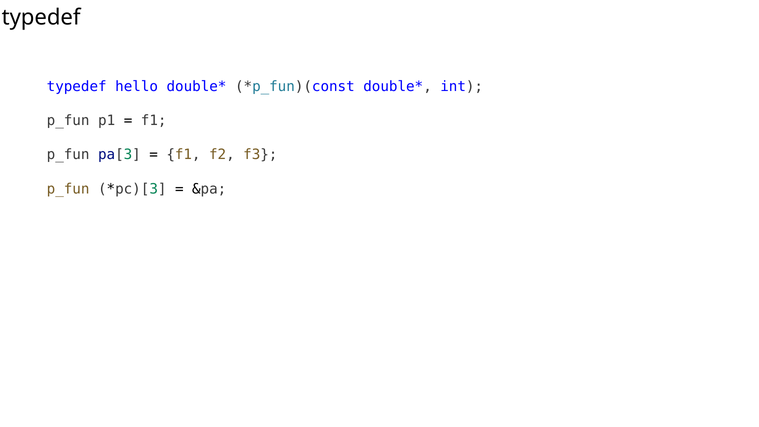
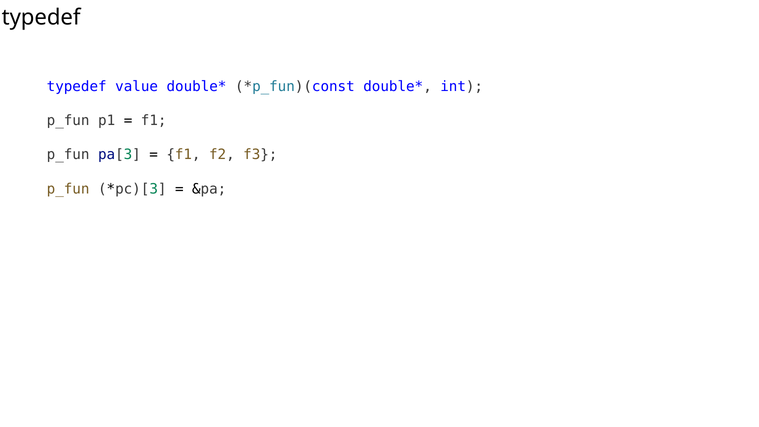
hello: hello -> value (137, 86)
